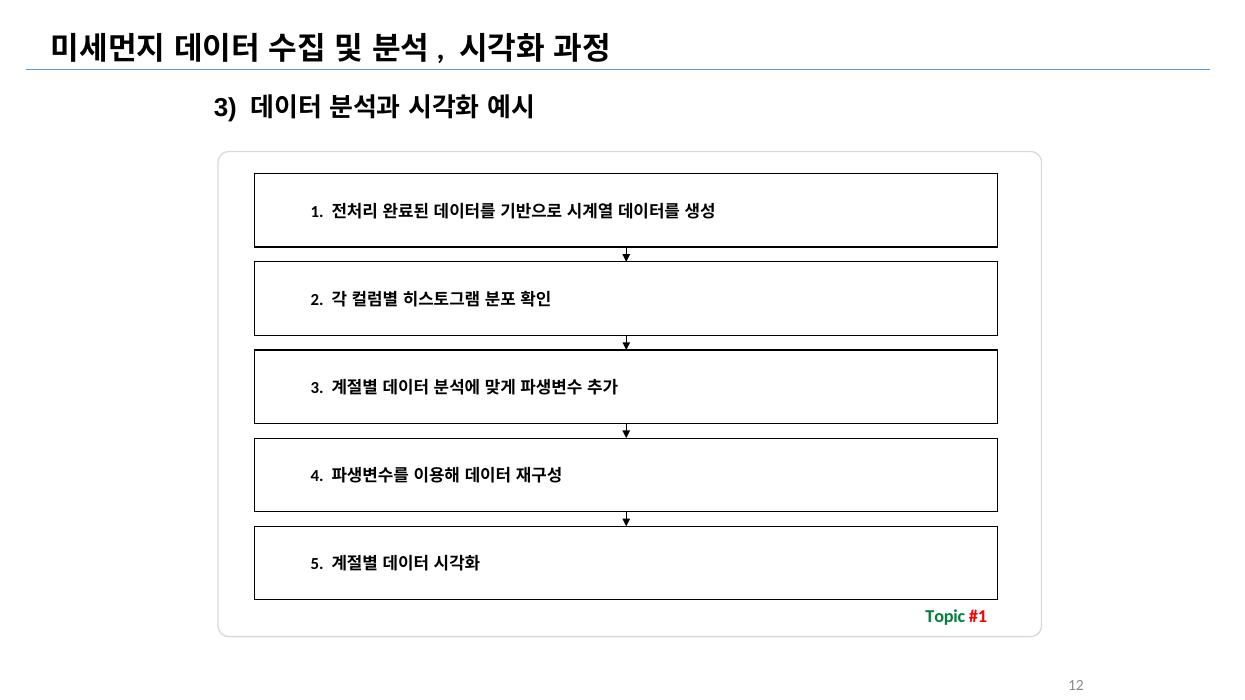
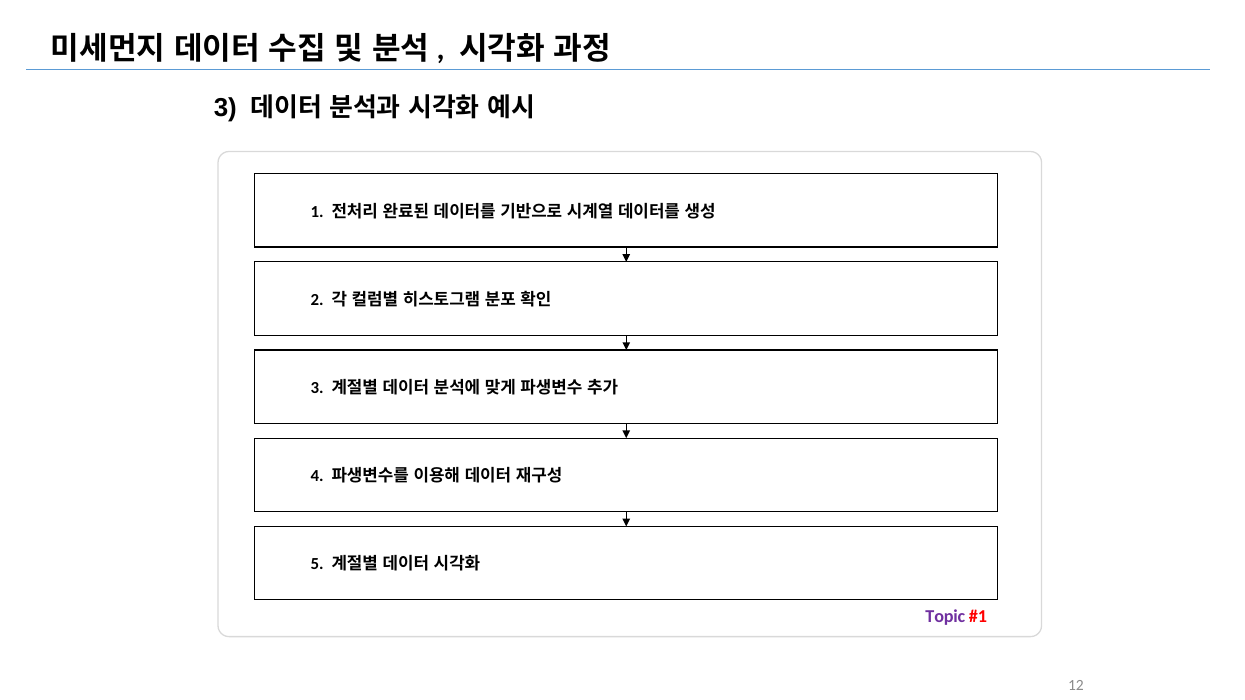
Topic colour: green -> purple (945, 617)
